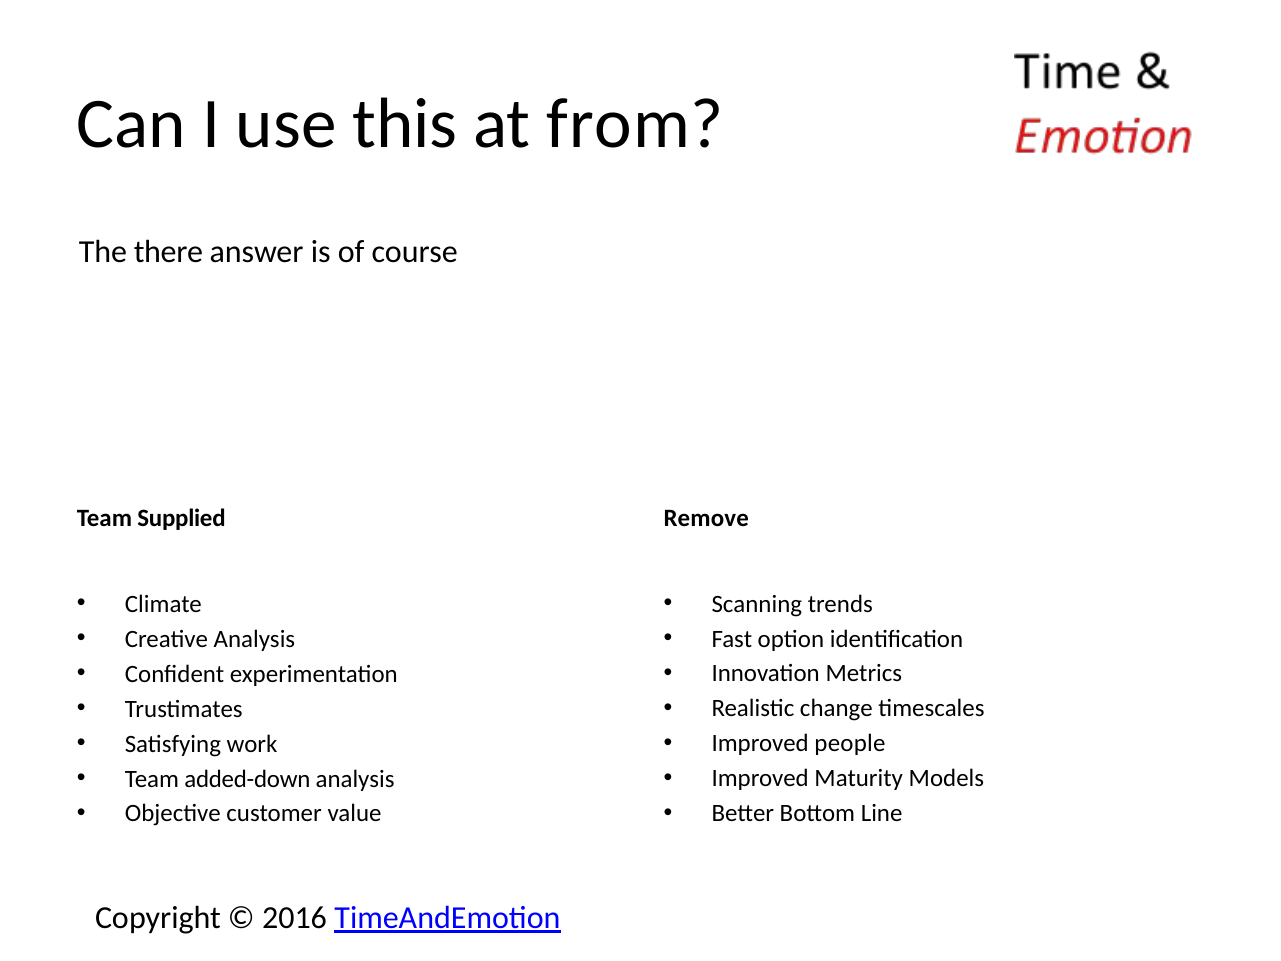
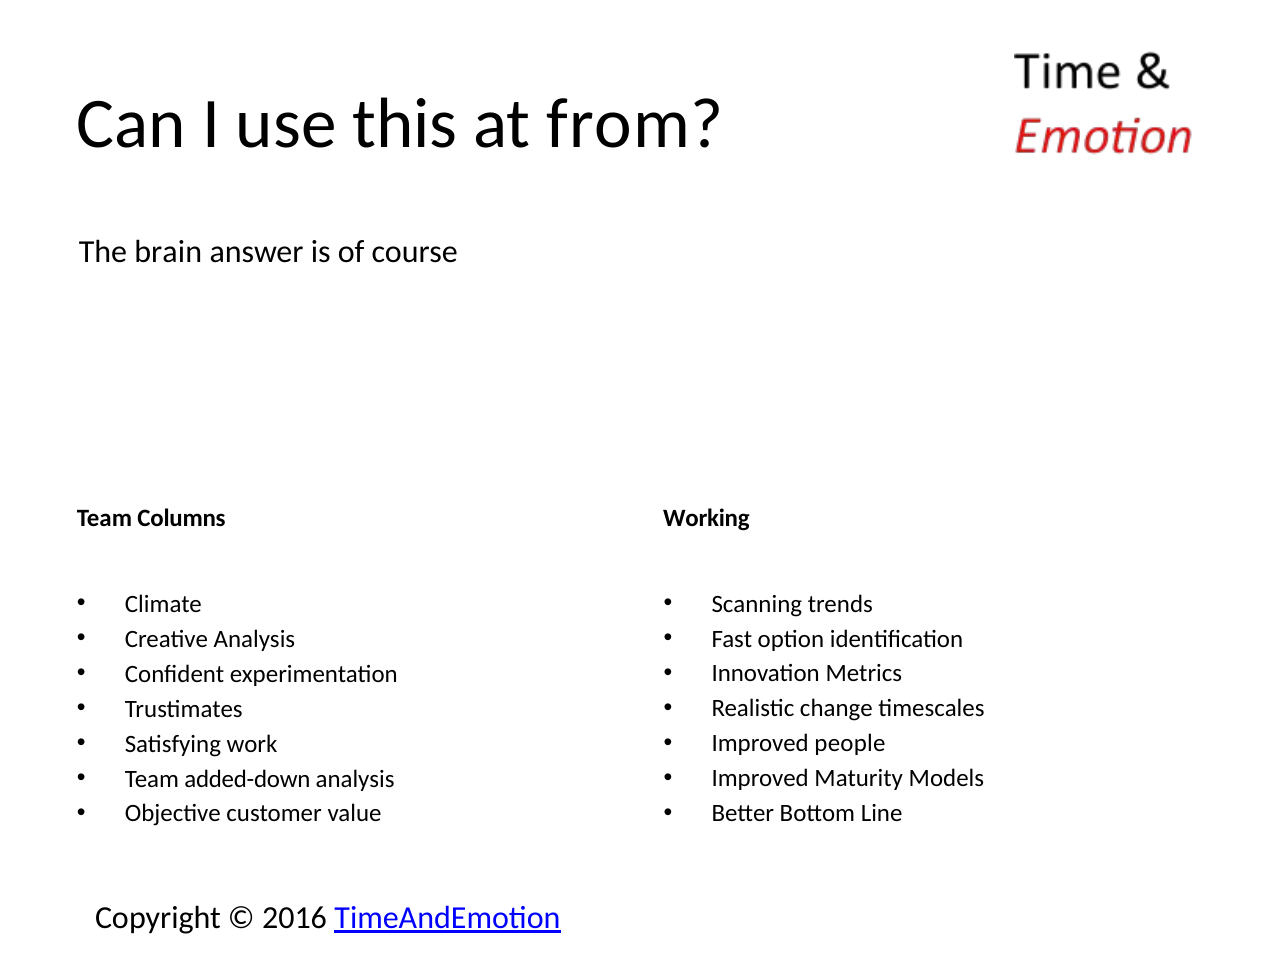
there: there -> brain (168, 252)
Supplied: Supplied -> Columns (182, 519)
Remove: Remove -> Working (706, 519)
